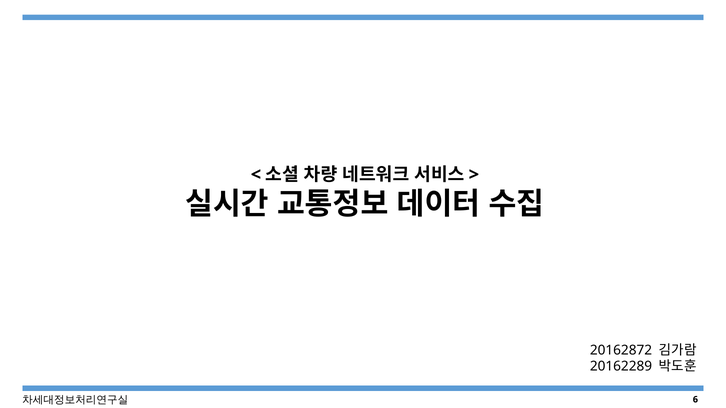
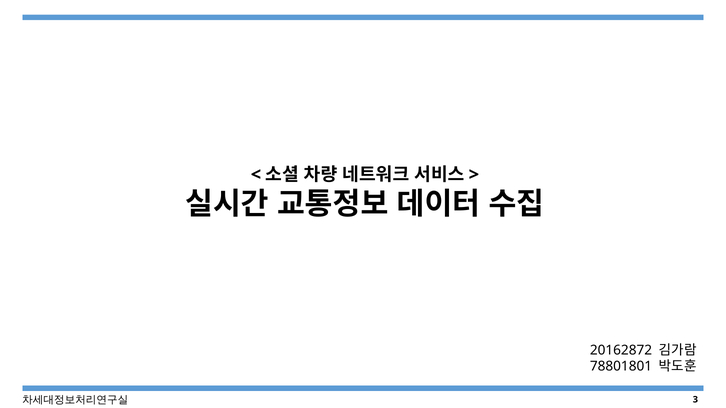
20162289: 20162289 -> 78801801 (621, 367)
6: 6 -> 3 (695, 400)
